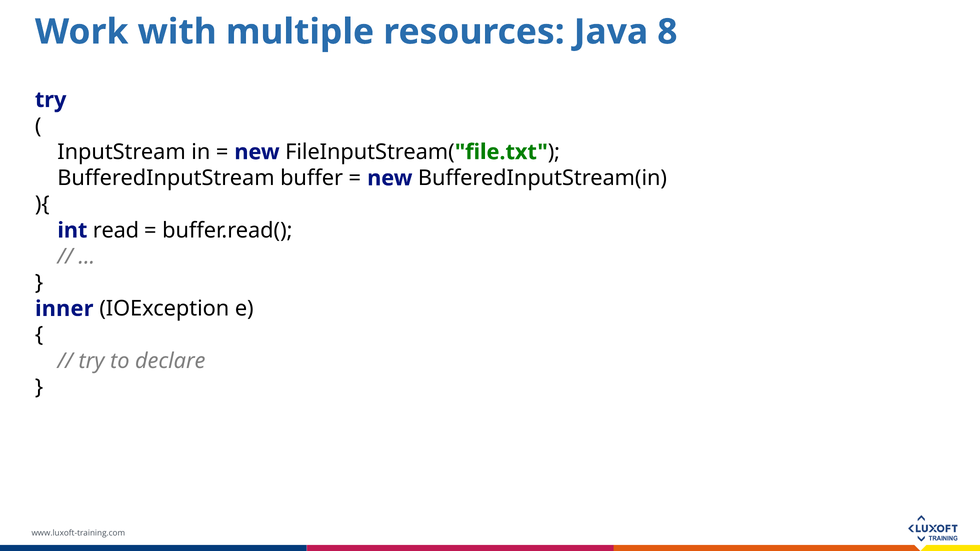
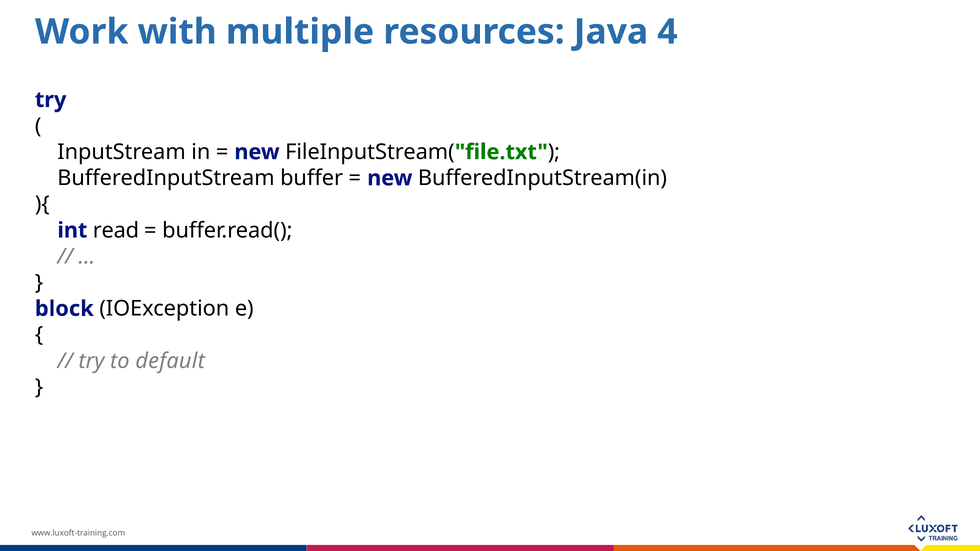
8: 8 -> 4 (667, 32)
inner: inner -> block (64, 309)
declare: declare -> default (170, 361)
